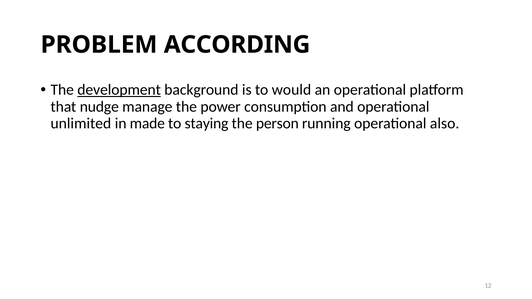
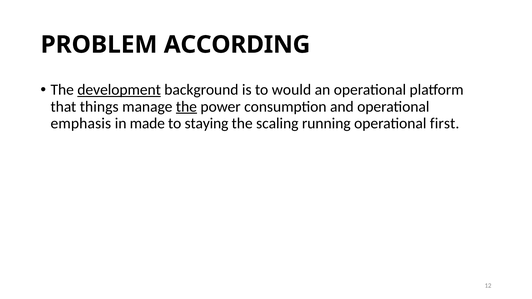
nudge: nudge -> things (99, 107)
the underline: none -> present (186, 107)
unlimited: unlimited -> emphasis (81, 123)
person: person -> scaling (277, 123)
also: also -> first (445, 123)
